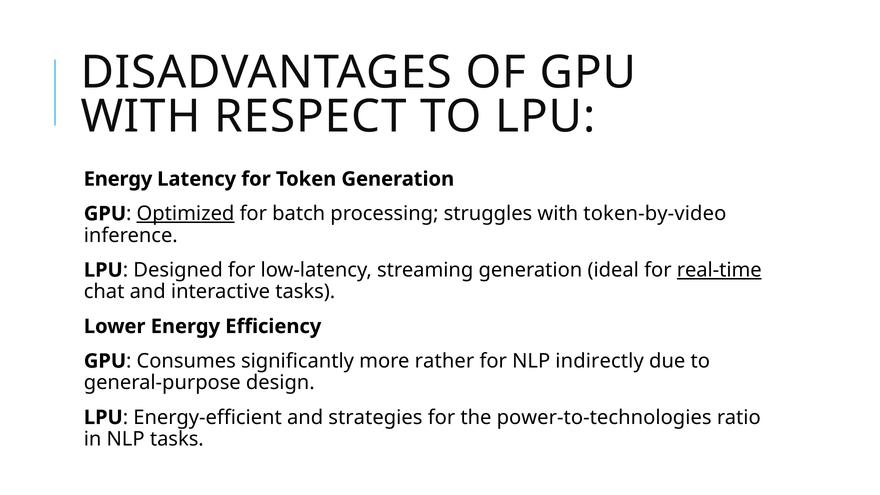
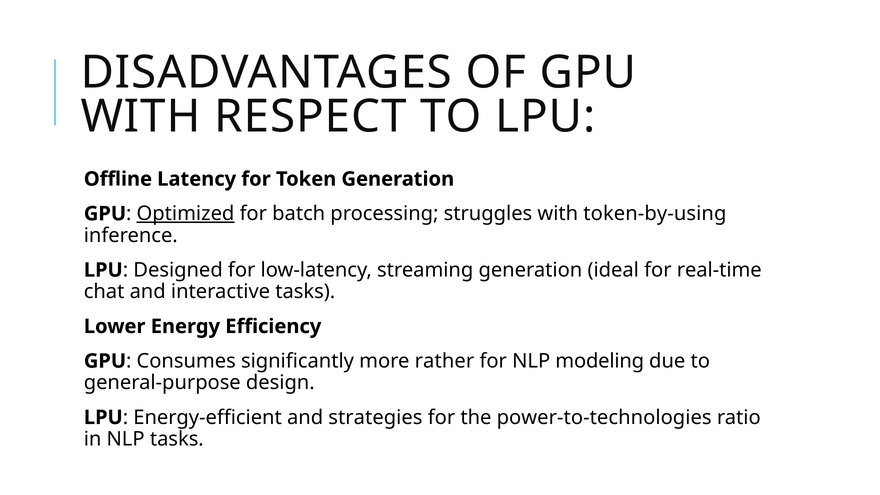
Energy: Energy -> Offline (118, 179)
token-by-video: token-by-video -> token-by-using (655, 214)
real-time underline: present -> none (719, 270)
indirectly: indirectly -> modeling (600, 361)
